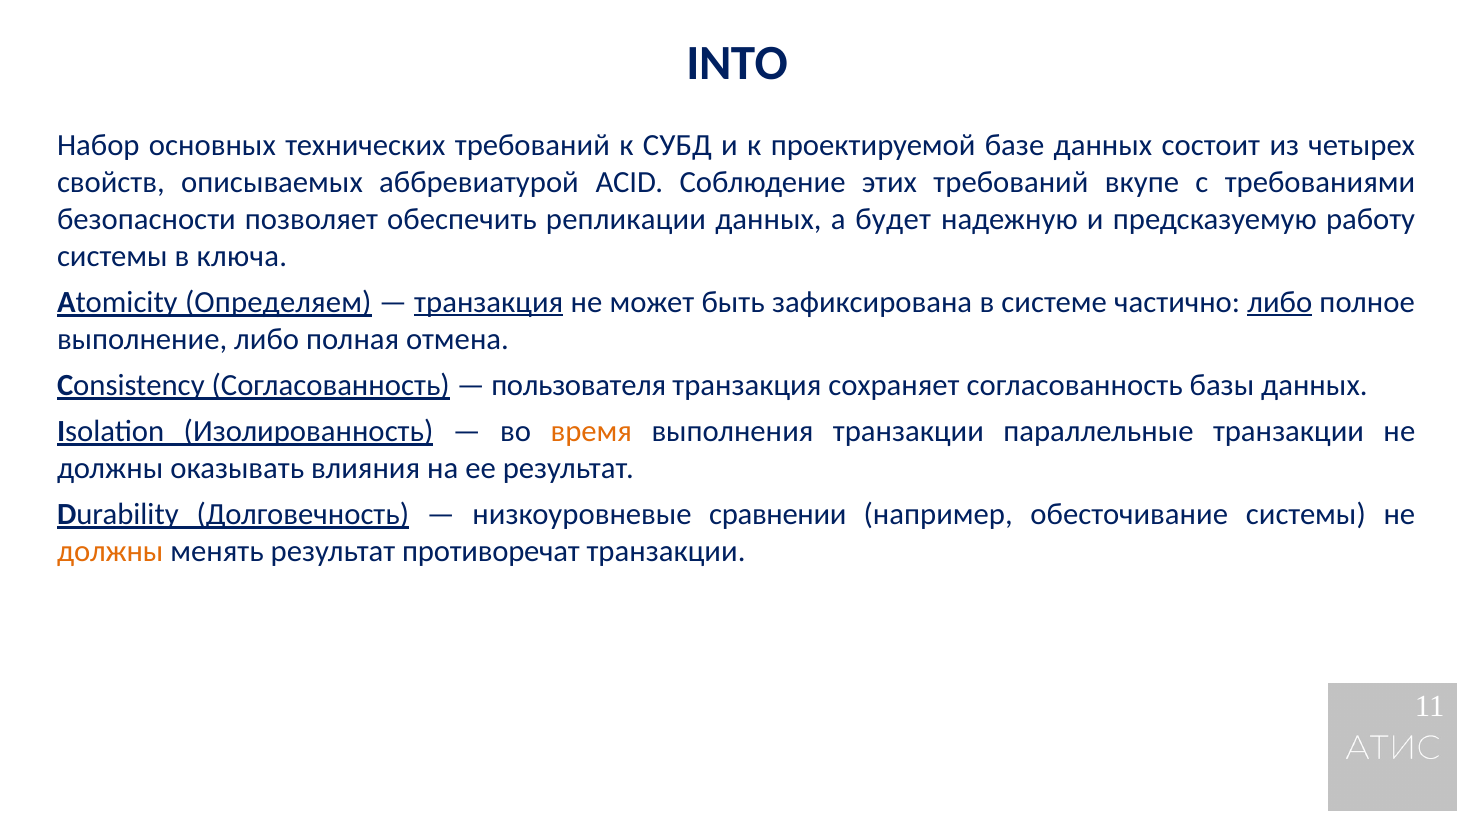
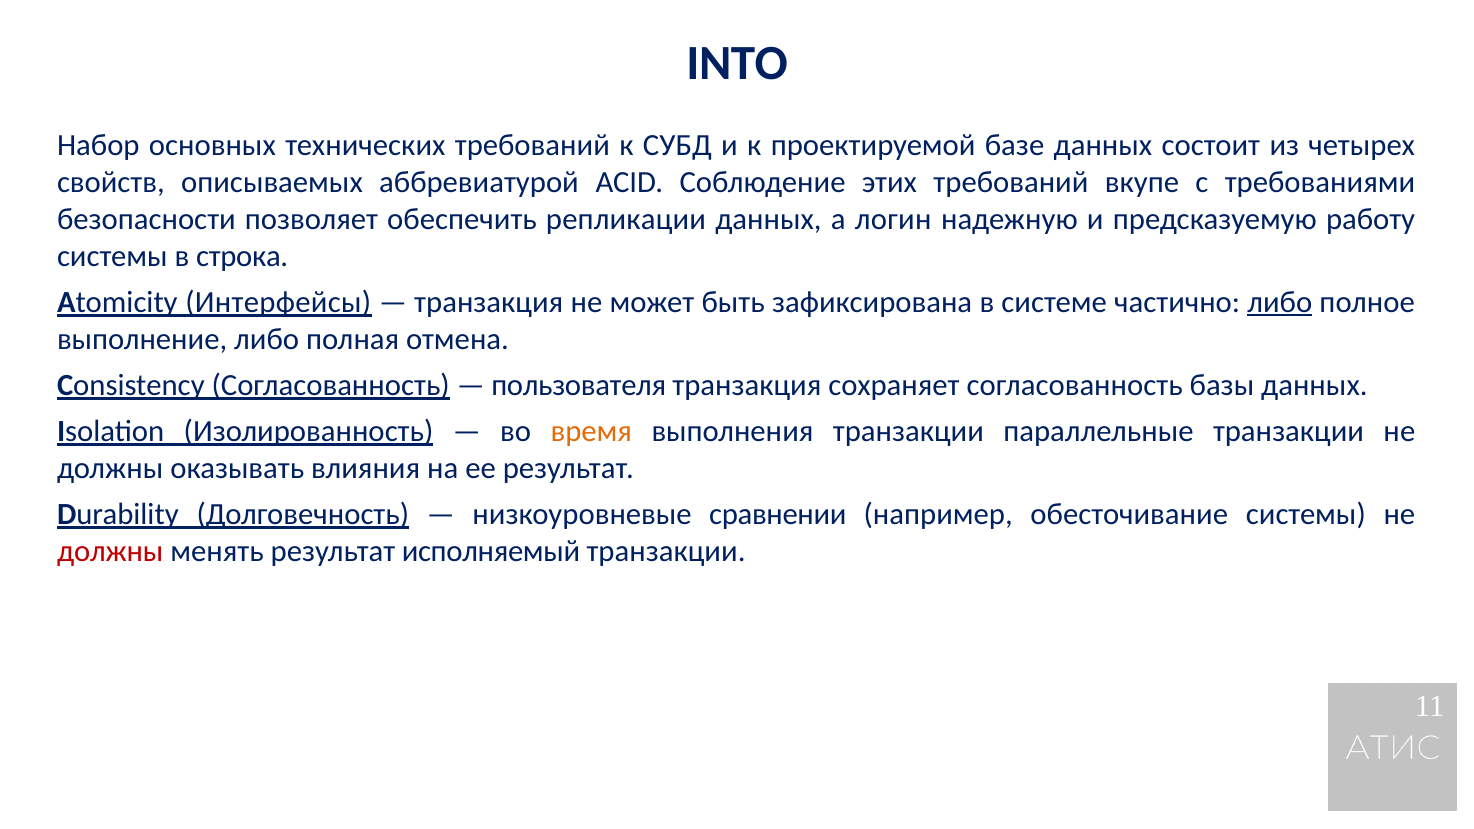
будет: будет -> логин (893, 219)
ключа: ключа -> строка (242, 256)
Определяем: Определяем -> Интерфейсы (278, 302)
транзакция underline: present -> none (489, 302)
должны colour: orange -> red (110, 551)
противоречат: противоречат -> исполняемый (491, 551)
